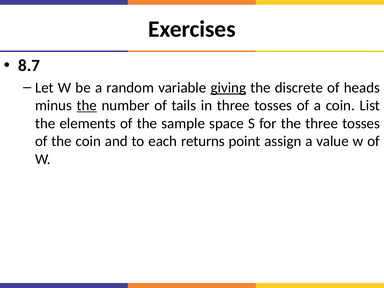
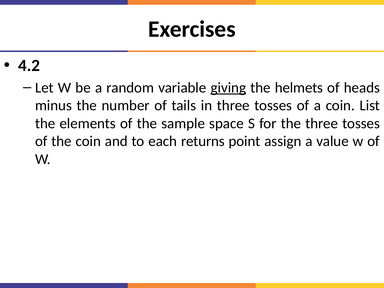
8.7: 8.7 -> 4.2 (29, 66)
discrete: discrete -> helmets (299, 88)
the underline: present -> none (87, 105)
